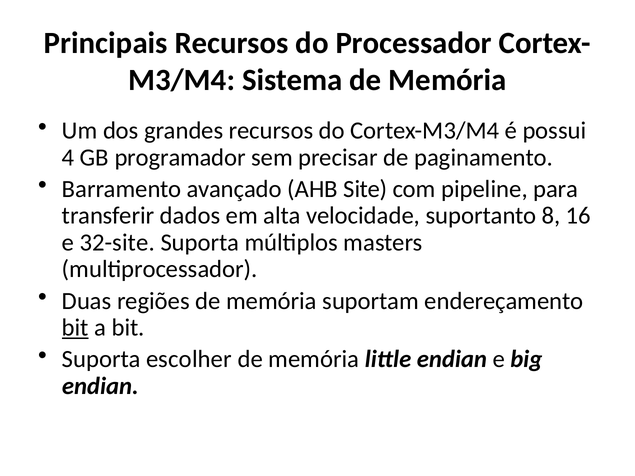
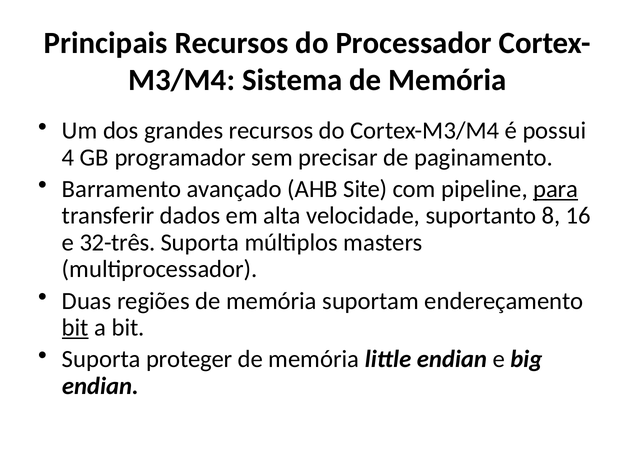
para underline: none -> present (556, 189)
32-site: 32-site -> 32-três (117, 243)
escolher: escolher -> proteger (189, 359)
